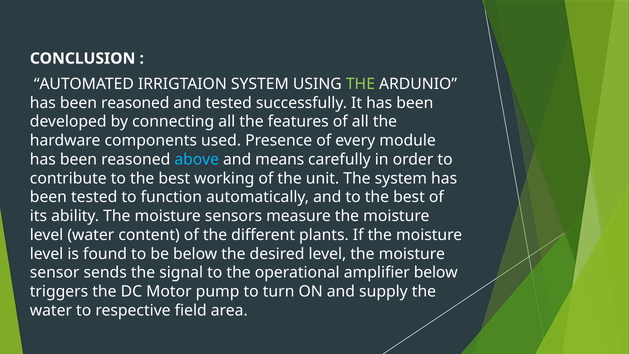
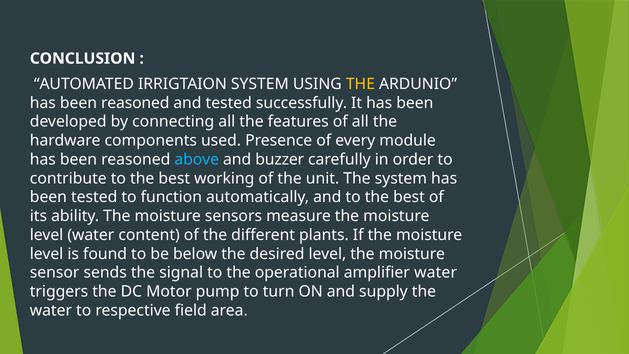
THE colour: light green -> yellow (360, 84)
means: means -> buzzer (280, 159)
amplifier below: below -> water (436, 273)
